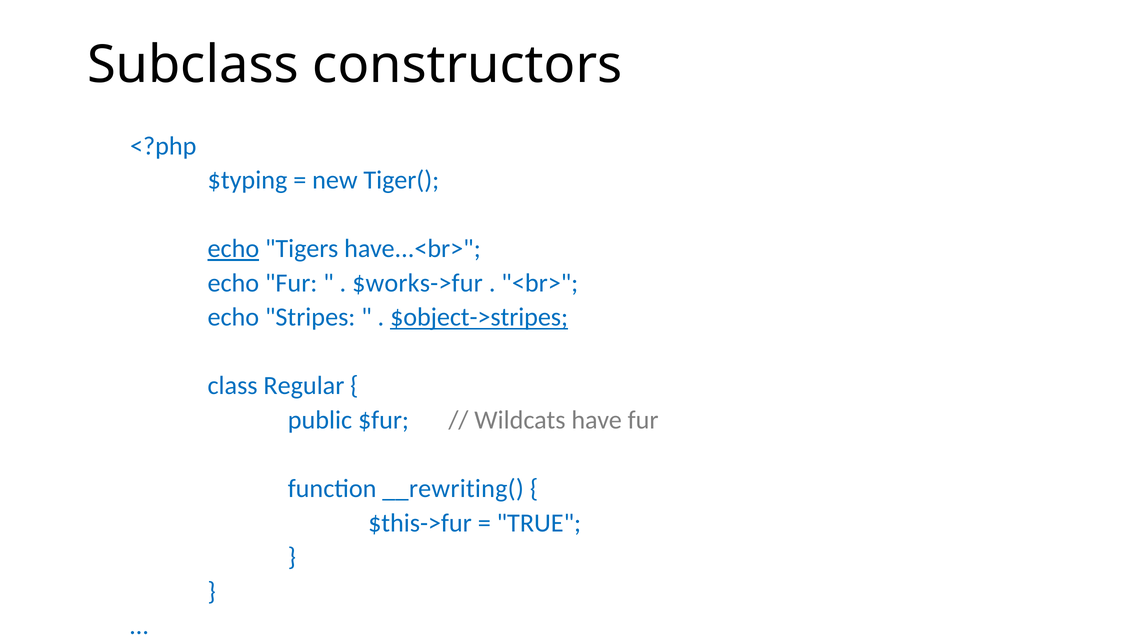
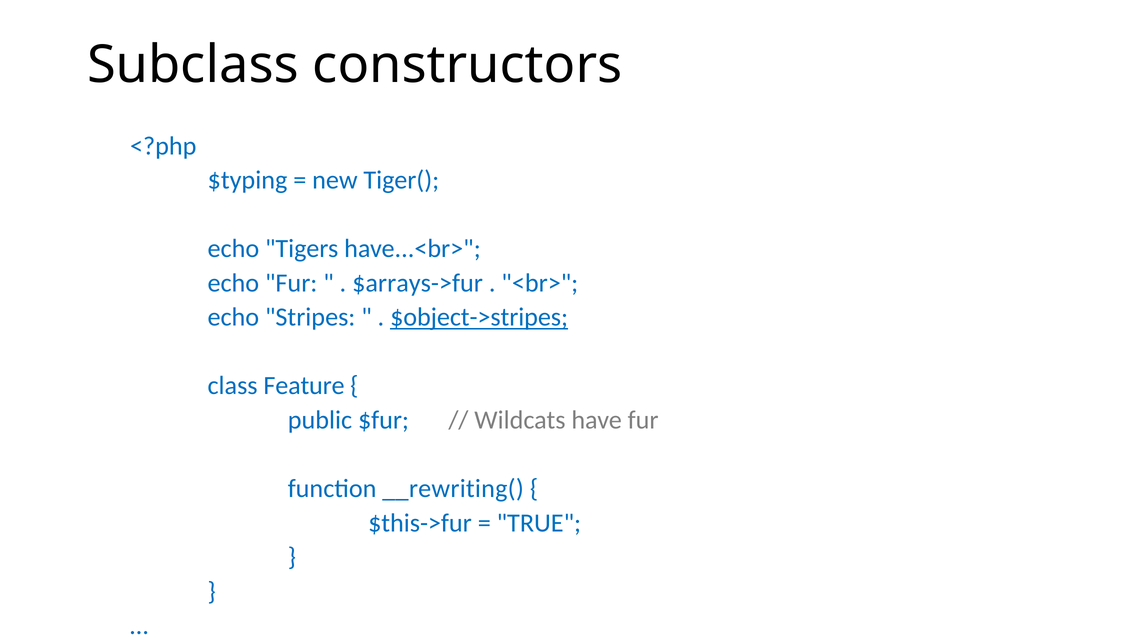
echo underline: present -> none (233, 249)
$works->fur: $works->fur -> $arrays->fur (418, 283)
Regular: Regular -> Feature (304, 386)
